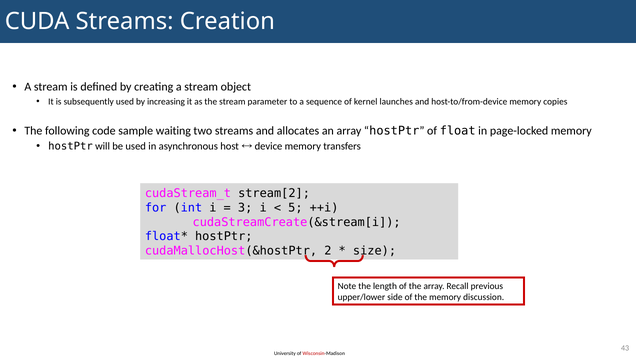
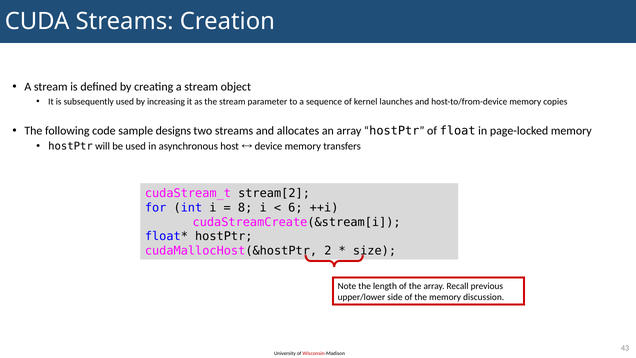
waiting: waiting -> designs (173, 131)
3: 3 -> 8 (245, 208)
5: 5 -> 6 (295, 208)
